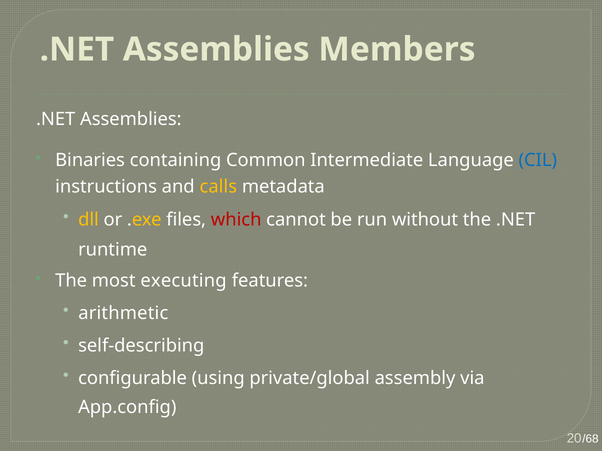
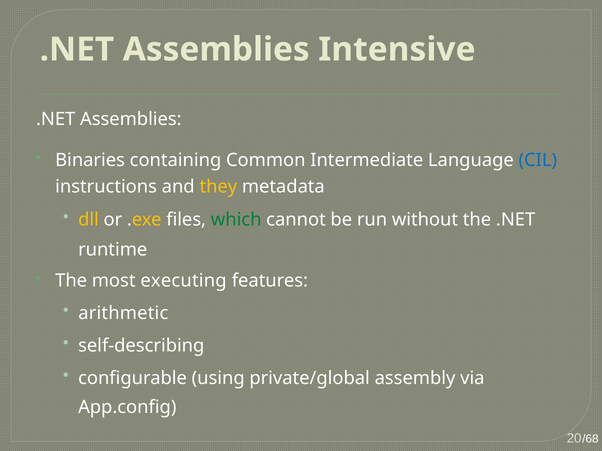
Members: Members -> Intensive (397, 50)
calls: calls -> they (218, 187)
which colour: red -> green (236, 220)
